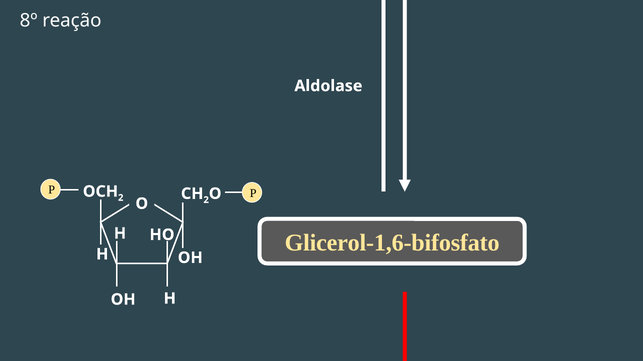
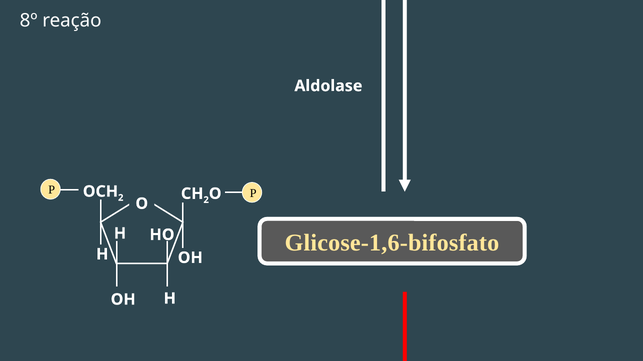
Glicerol-1,6-bifosfato: Glicerol-1,6-bifosfato -> Glicose-1,6-bifosfato (392, 243)
